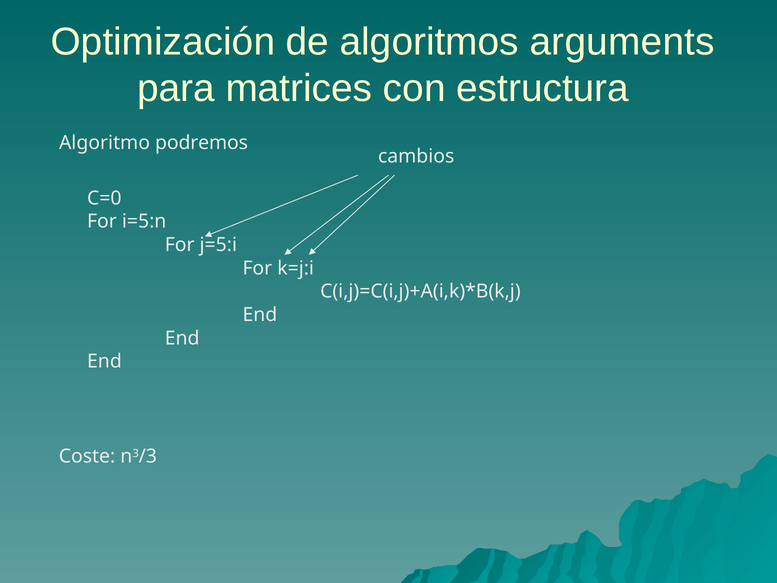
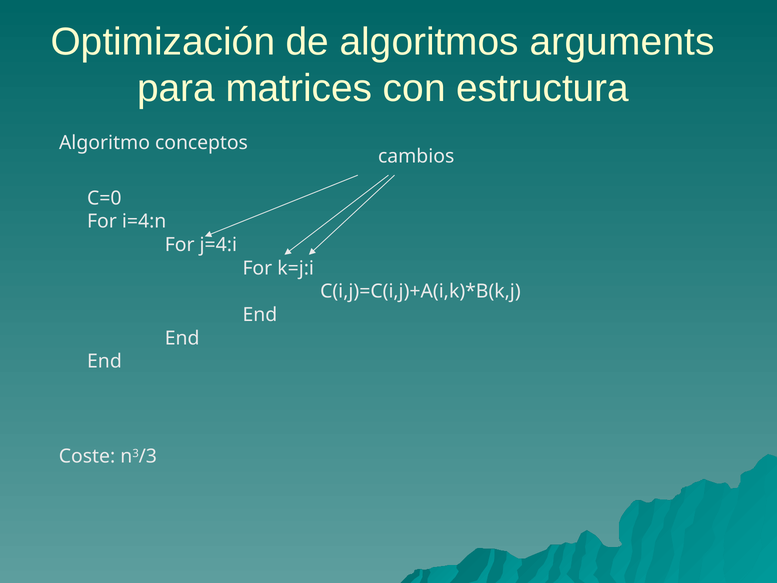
podremos: podremos -> conceptos (201, 143)
i=5:n: i=5:n -> i=4:n (144, 221)
j=5:i: j=5:i -> j=4:i (218, 245)
